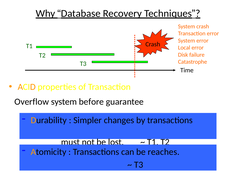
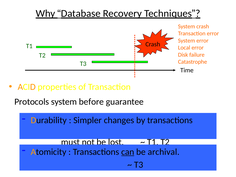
Overflow: Overflow -> Protocols (32, 102)
can underline: none -> present (128, 152)
reaches: reaches -> archival (164, 152)
